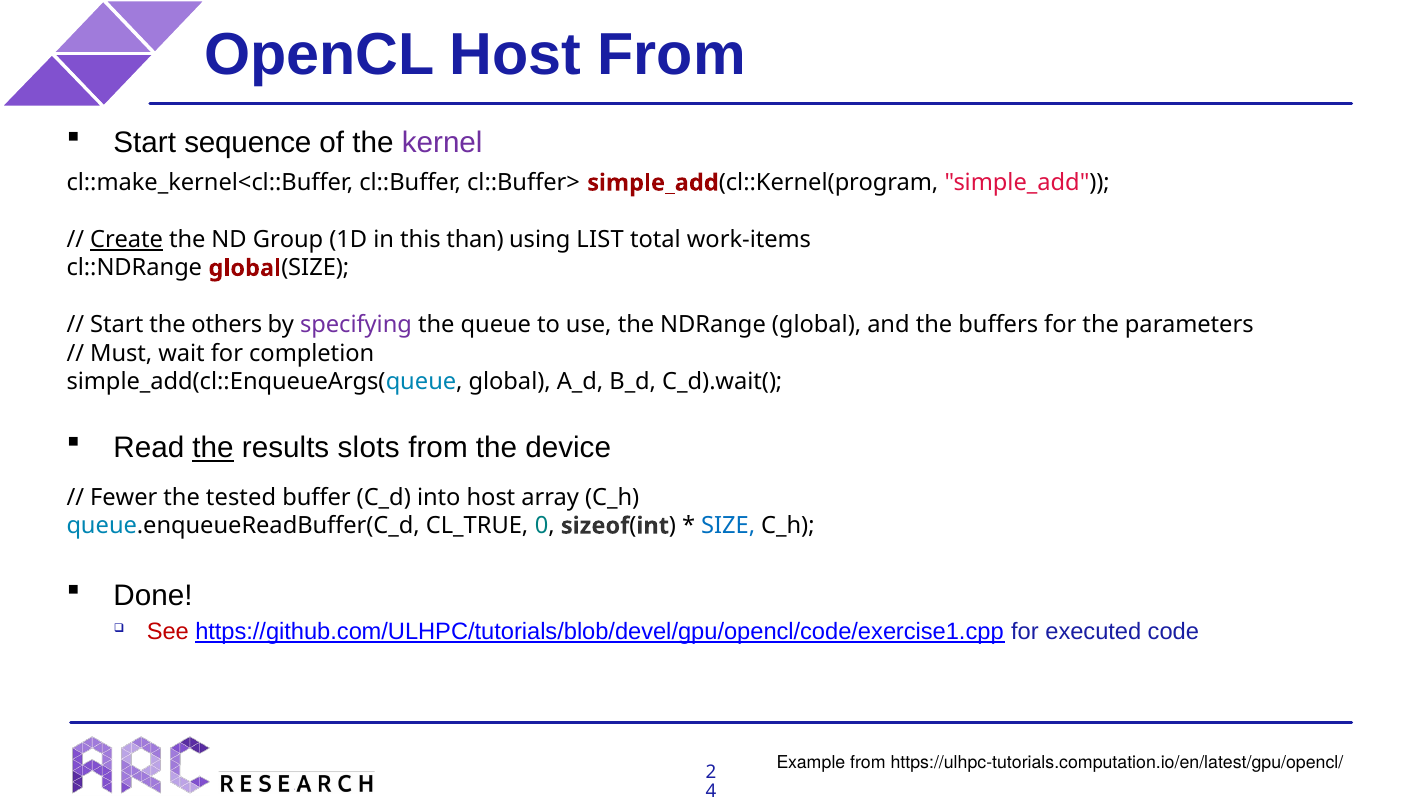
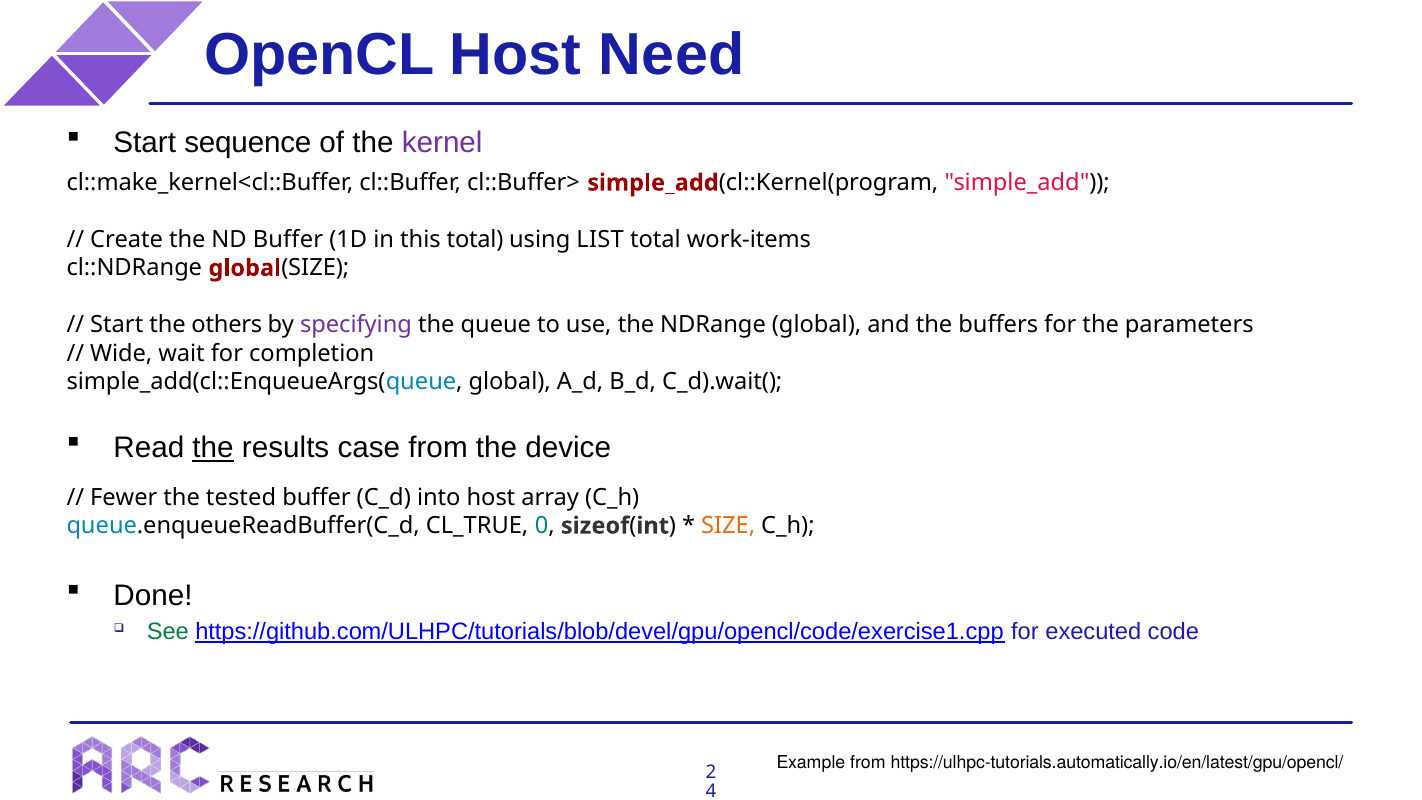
Host From: From -> Need (671, 55)
Create underline: present -> none (127, 240)
ND Group: Group -> Buffer (288, 240)
this than: than -> total (475, 240)
Must: Must -> Wide (121, 353)
slots: slots -> case (369, 448)
SIZE colour: blue -> orange (728, 526)
See colour: red -> green (168, 631)
https://ulhpc-tutorials.computation.io/en/latest/gpu/opencl/: https://ulhpc-tutorials.computation.io/en/latest/gpu/opencl/ -> https://ulhpc-tutorials.automatically.io/en/latest/gpu/opencl/ (1117, 763)
